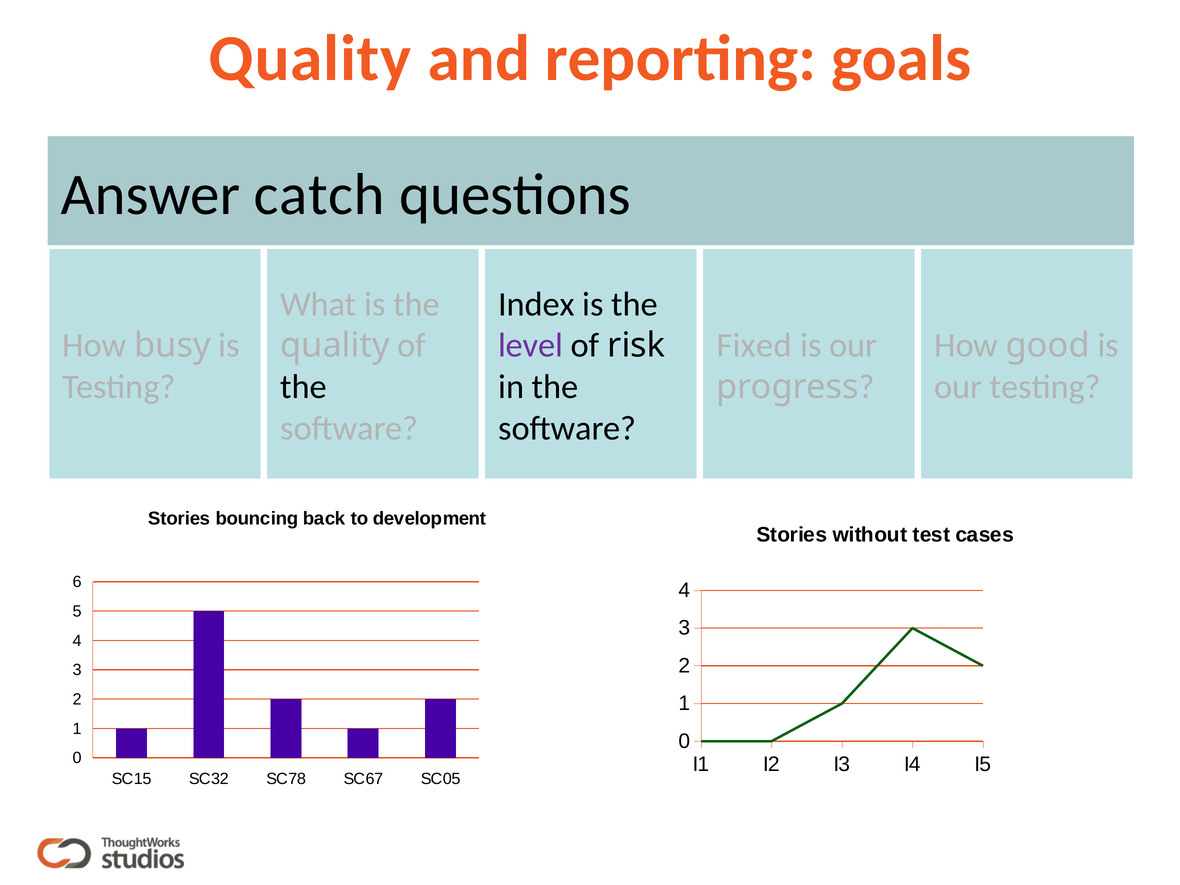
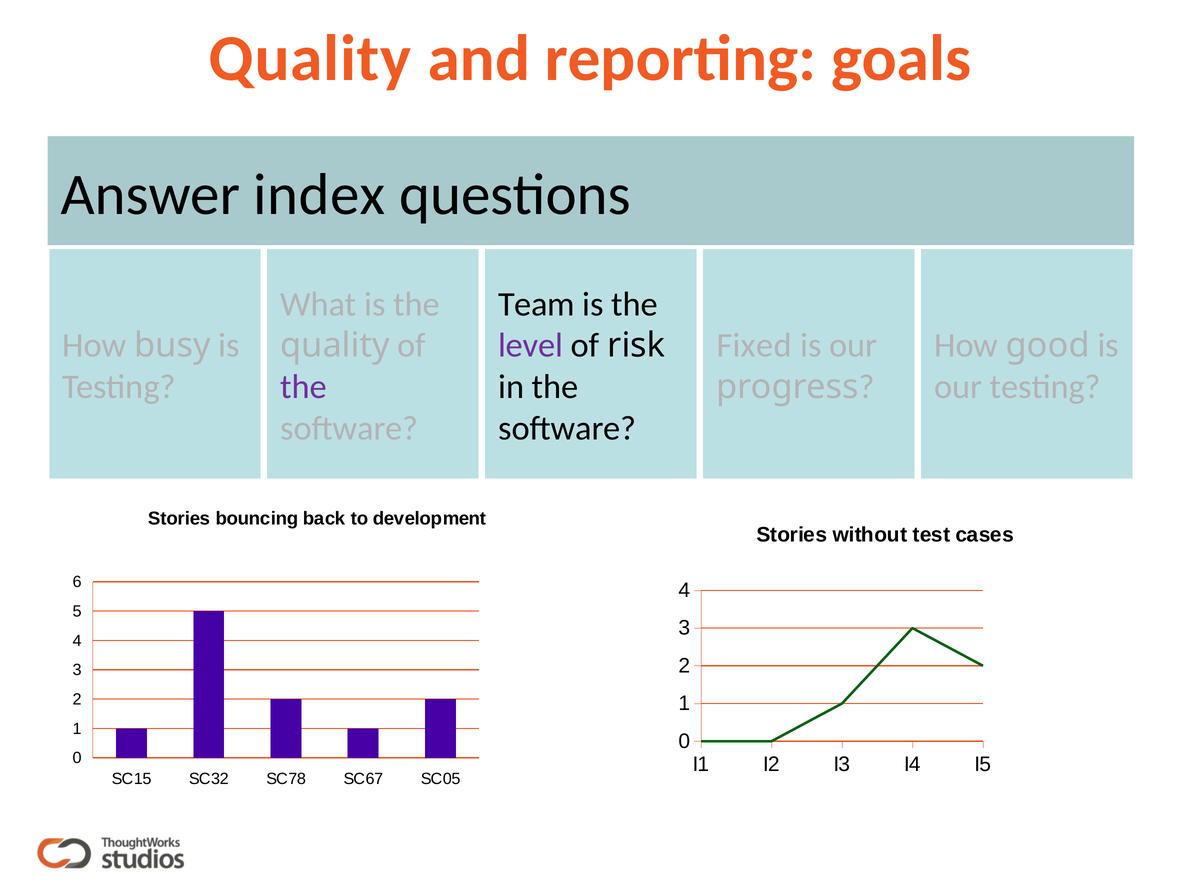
catch: catch -> index (319, 195)
Index: Index -> Team (536, 304)
the colour: black -> purple (304, 387)
